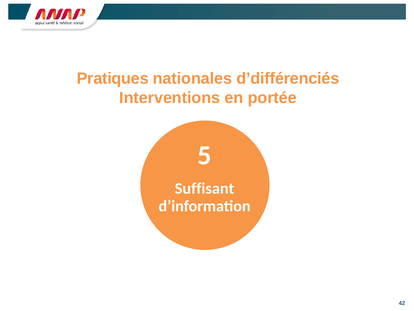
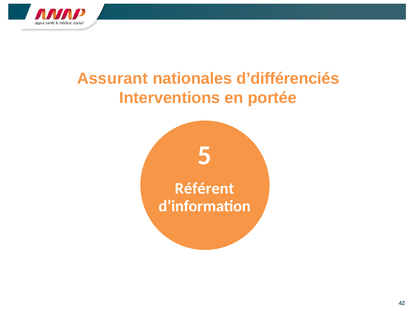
Pratiques: Pratiques -> Assurant (113, 78)
Suffisant: Suffisant -> Référent (204, 188)
